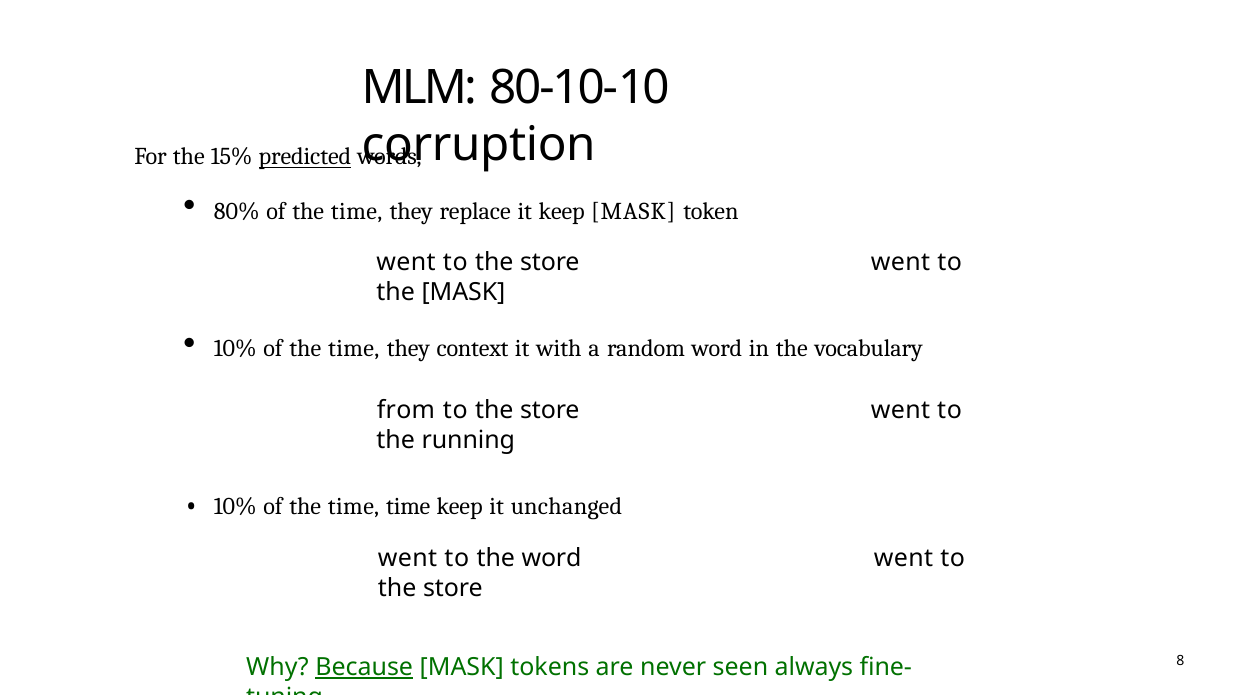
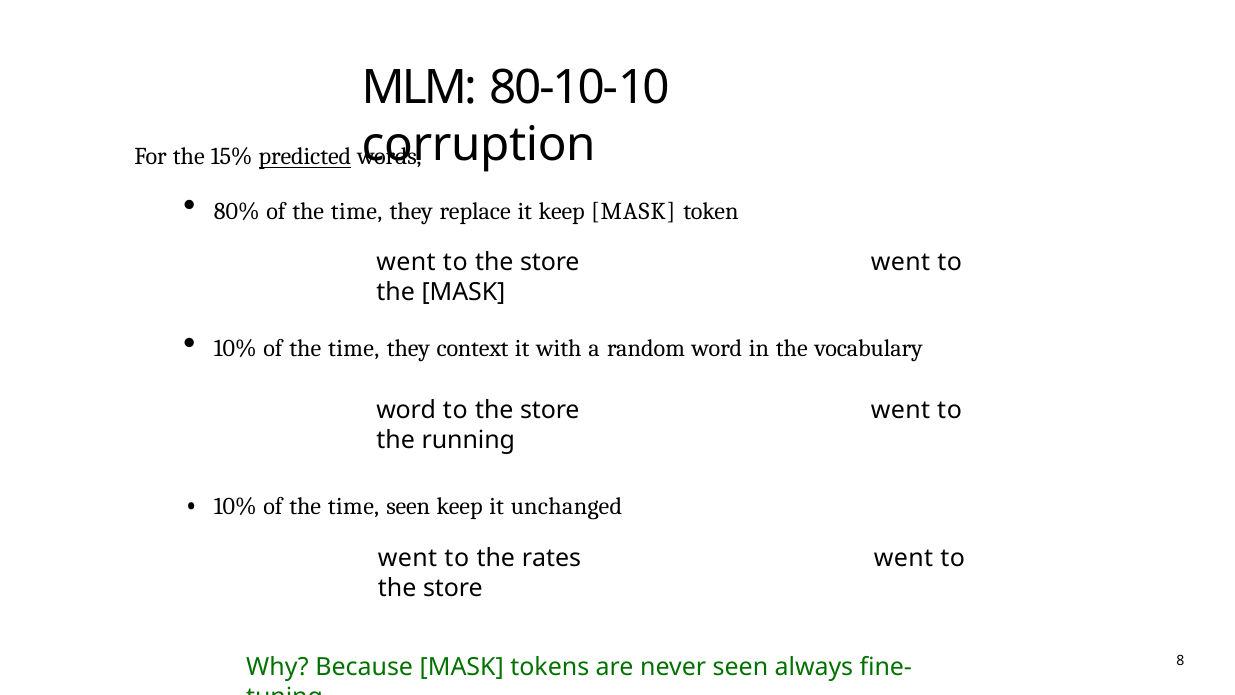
from: from -> word (406, 410)
time time: time -> seen (408, 506)
the word: word -> rates (551, 558)
Because underline: present -> none (364, 667)
